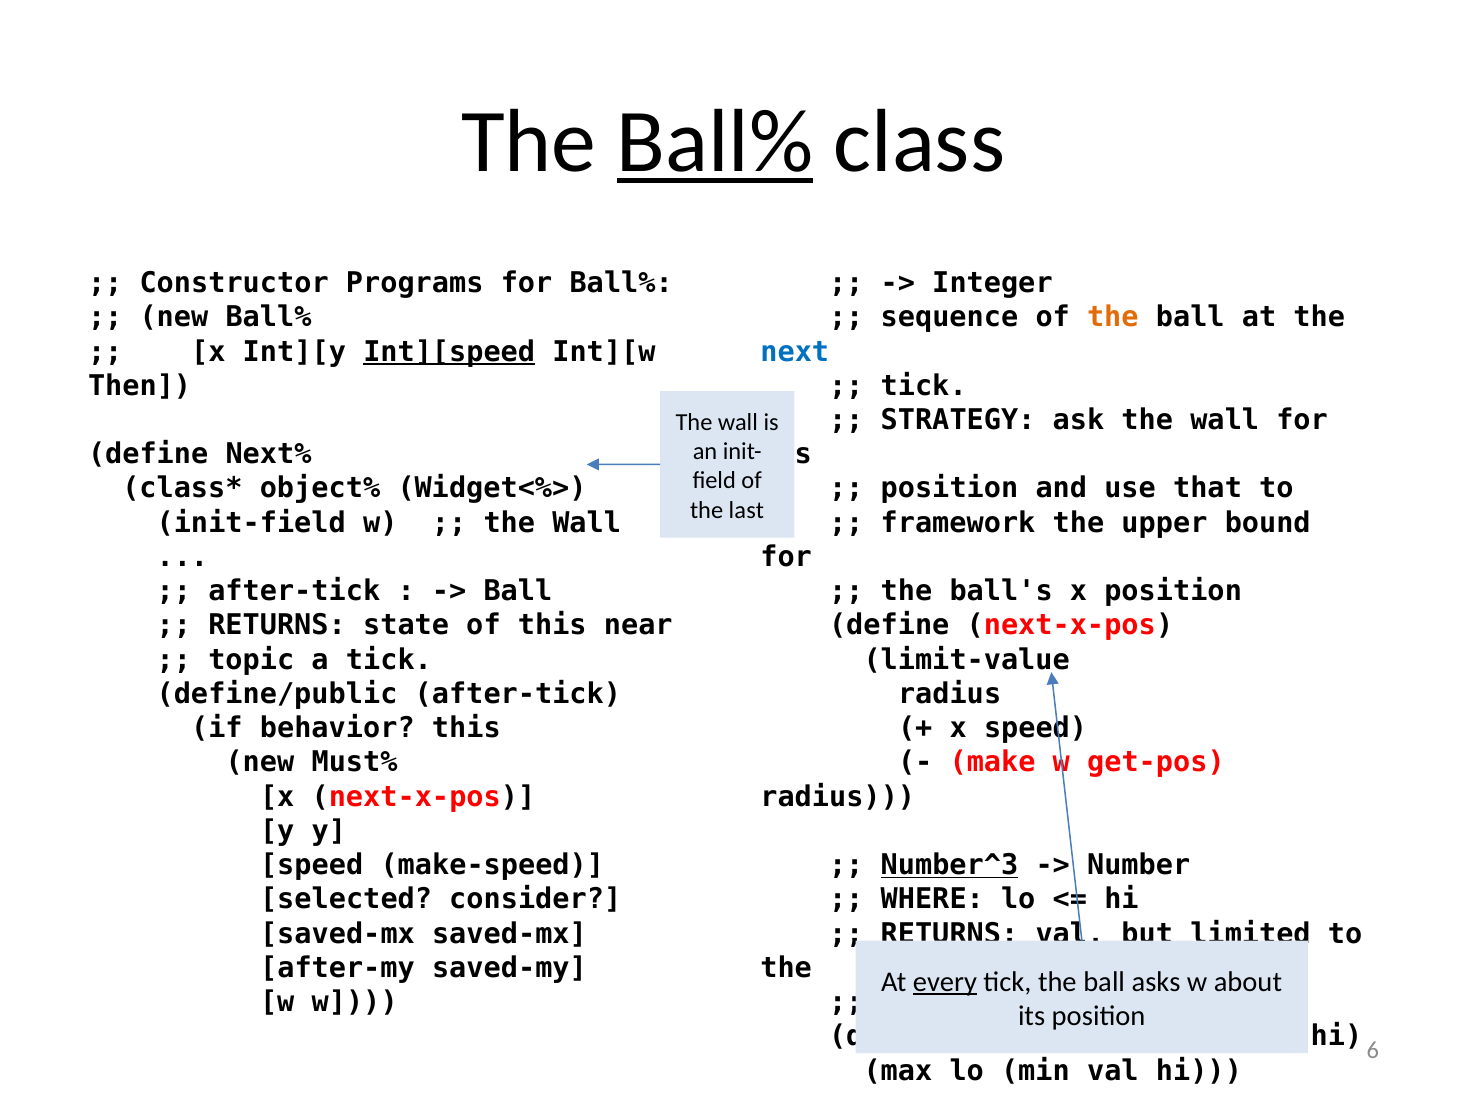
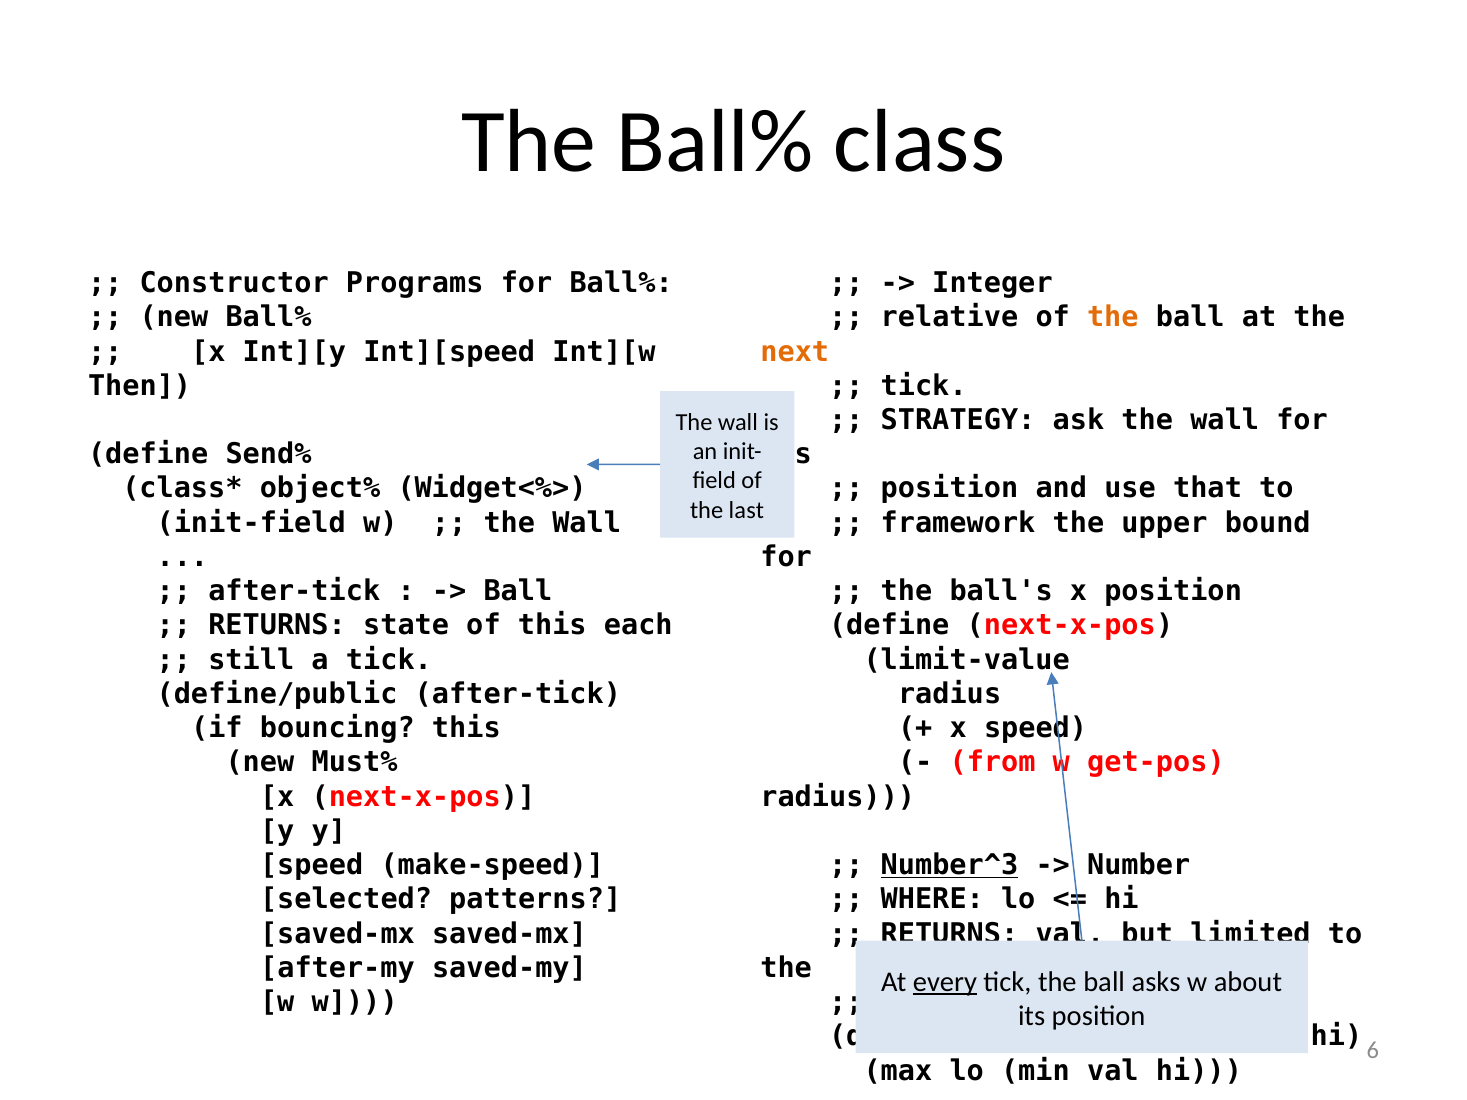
Ball% underline: present -> none (715, 142)
sequence: sequence -> relative (949, 317)
Int][speed underline: present -> none (449, 352)
next colour: blue -> orange (795, 352)
Next%: Next% -> Send% (269, 454)
near: near -> each (638, 626)
topic: topic -> still (251, 660)
behavior: behavior -> bouncing (337, 728)
make: make -> from (993, 763)
consider: consider -> patterns (535, 900)
